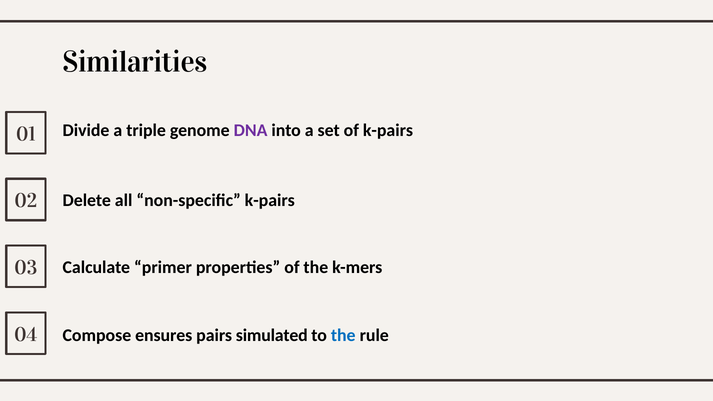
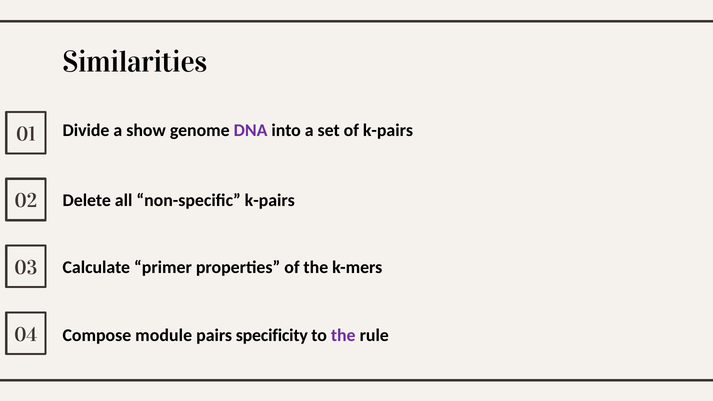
triple: triple -> show (146, 130)
ensures: ensures -> module (164, 335)
simulated: simulated -> specificity (272, 335)
the colour: blue -> purple (343, 335)
